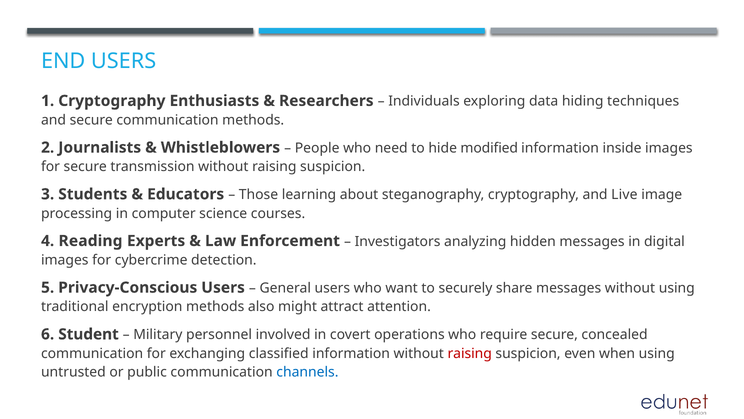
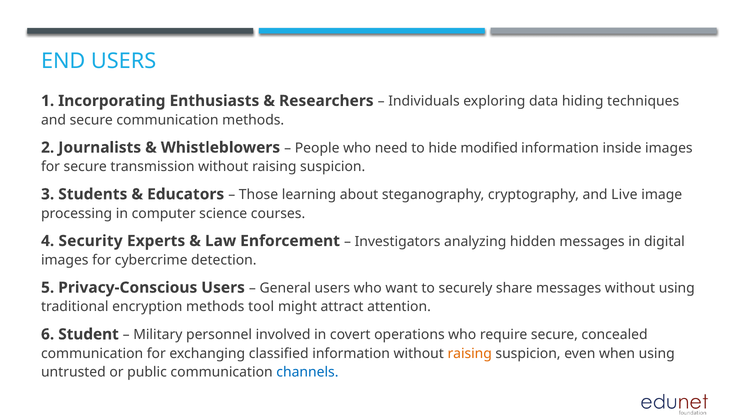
1 Cryptography: Cryptography -> Incorporating (112, 101)
Reading: Reading -> Security (91, 241)
also: also -> tool (261, 306)
raising colour: red -> orange (470, 353)
